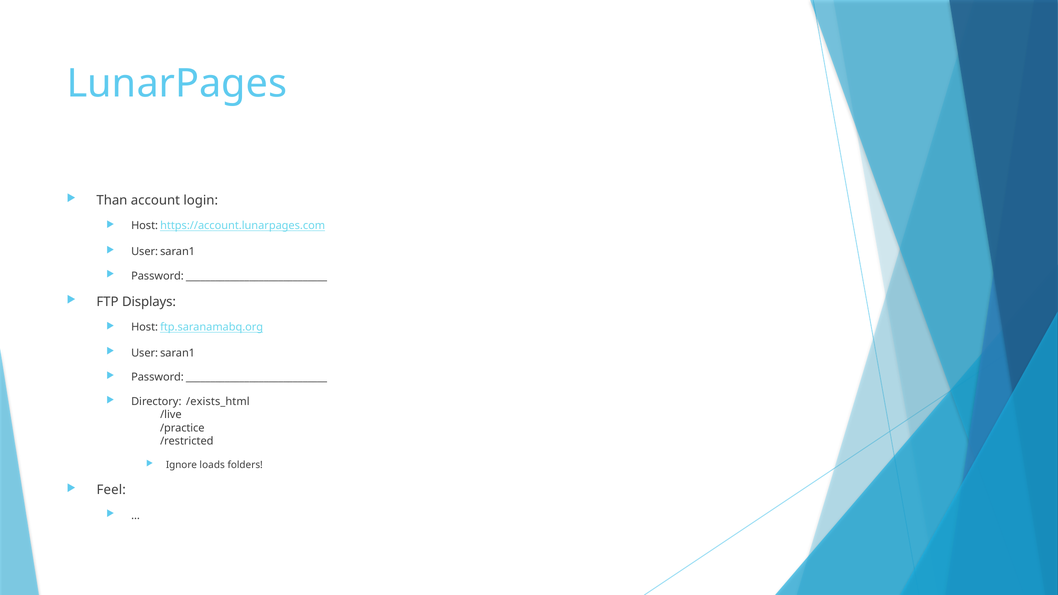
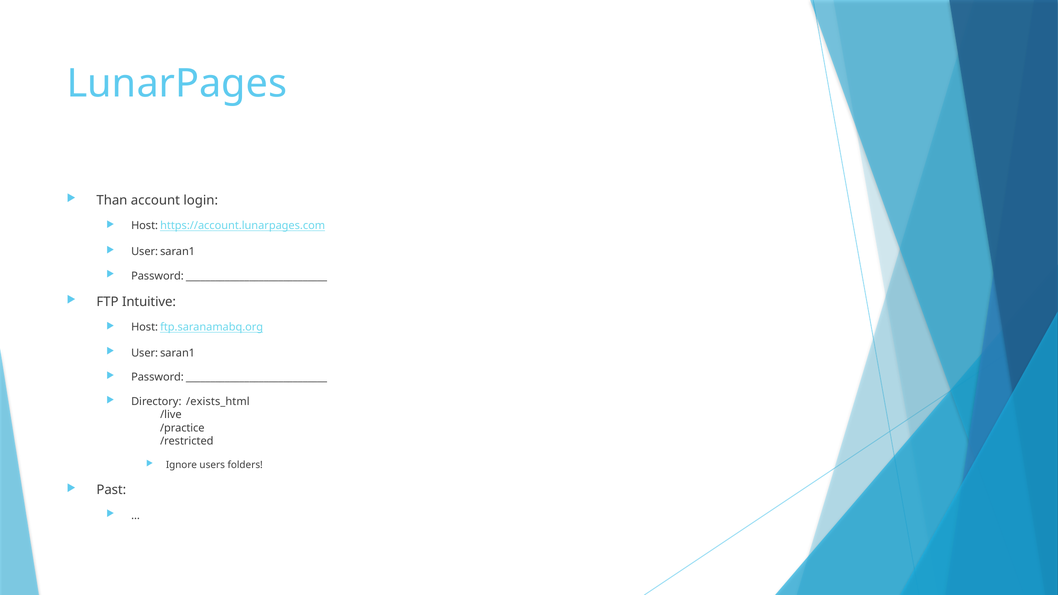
Displays: Displays -> Intuitive (149, 302)
loads: loads -> users (212, 465)
Feel: Feel -> Past (111, 490)
